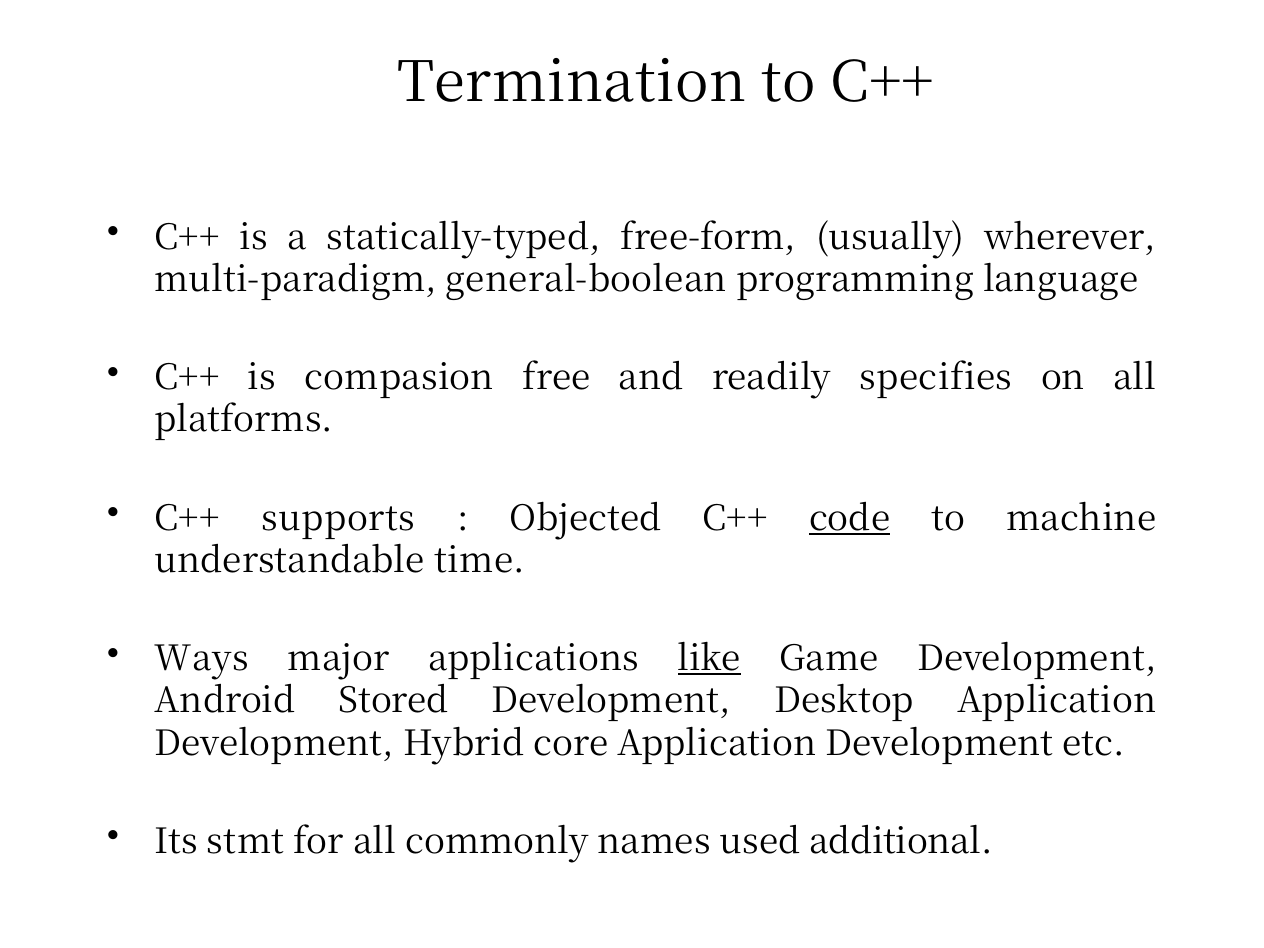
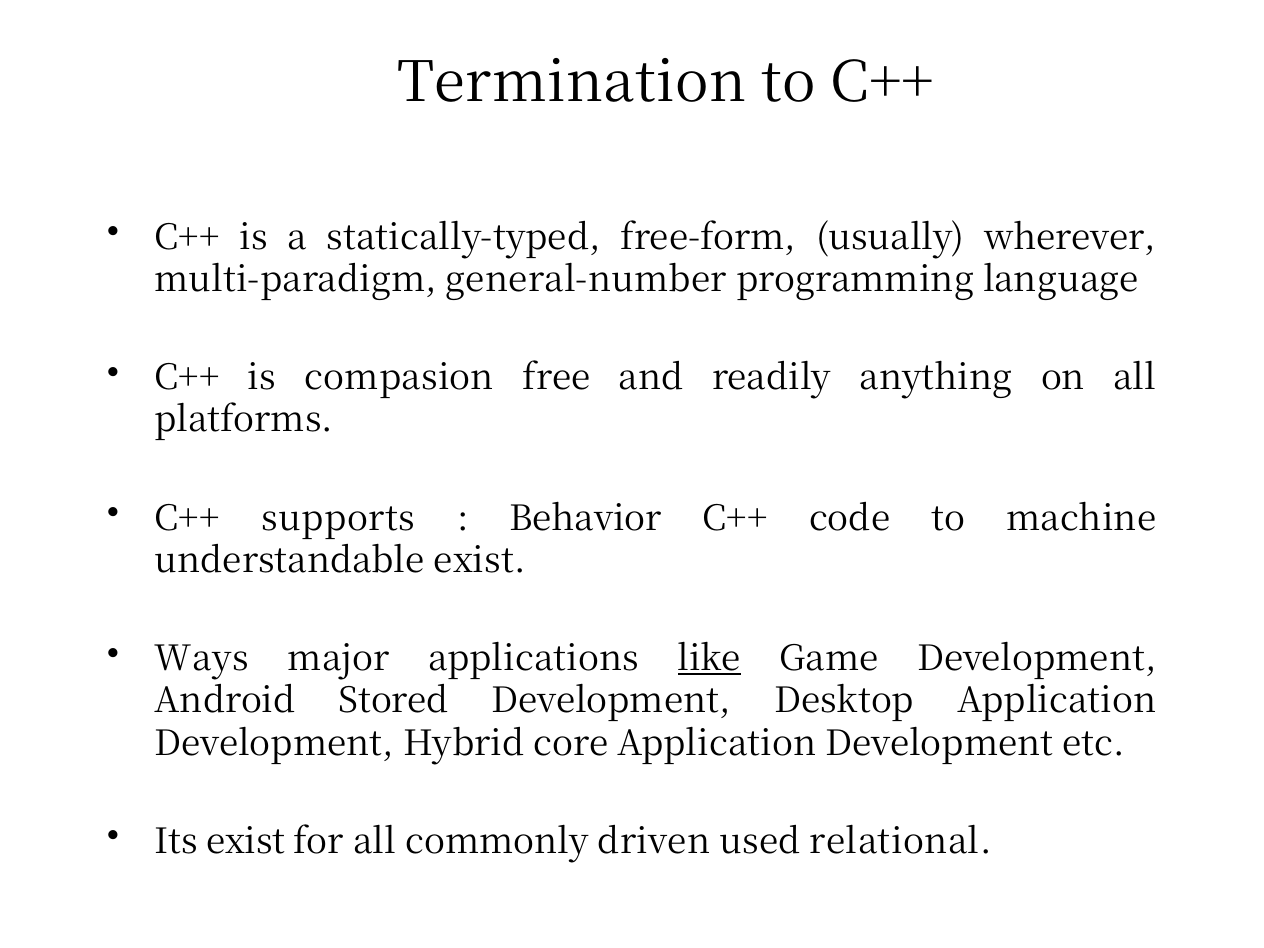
general-boolean: general-boolean -> general-number (587, 280)
specifies: specifies -> anything (936, 378)
Objected: Objected -> Behavior (586, 519)
code underline: present -> none (850, 519)
understandable time: time -> exist (480, 561)
Its stmt: stmt -> exist (246, 842)
names: names -> driven (654, 842)
additional: additional -> relational (901, 842)
